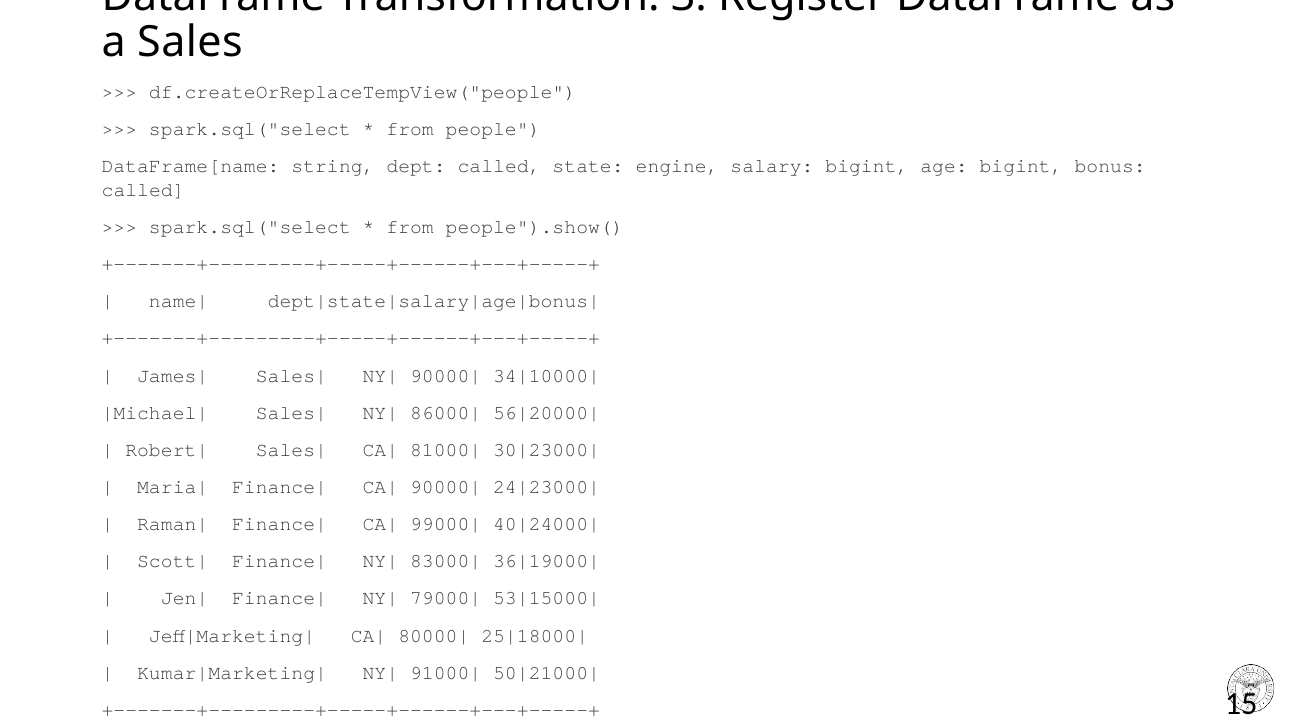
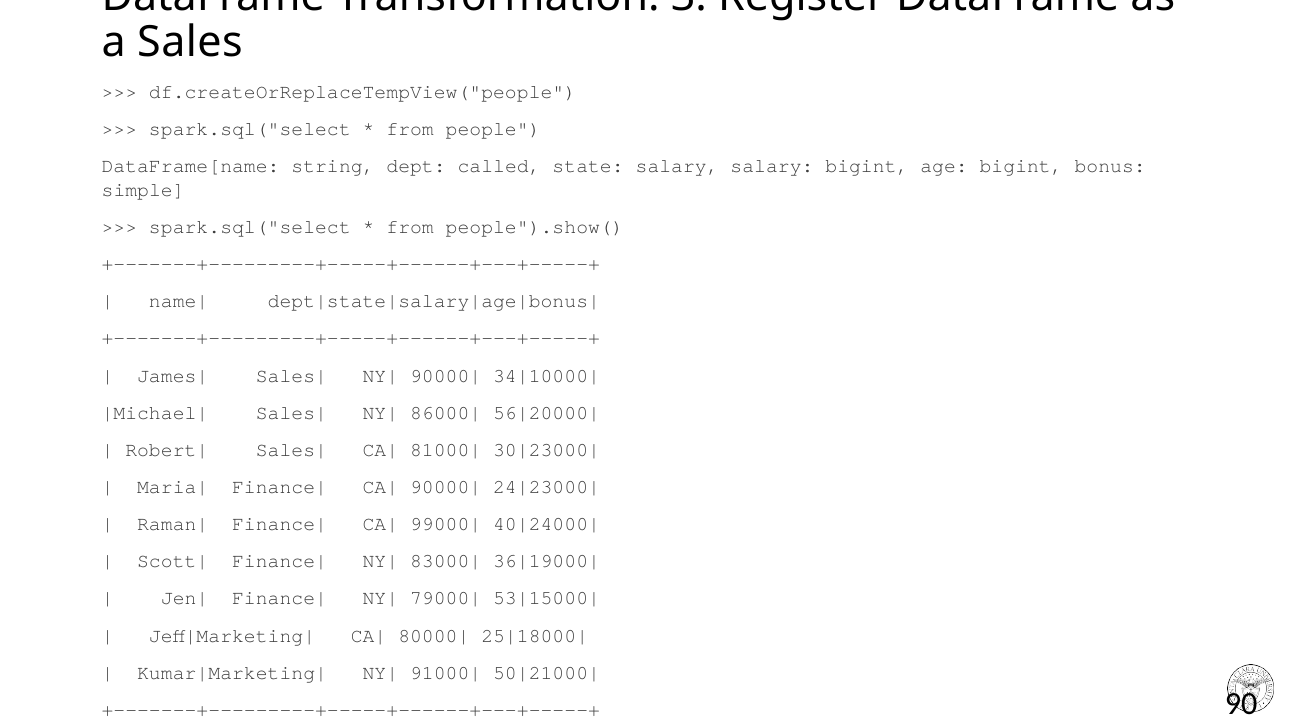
state engine: engine -> salary (677, 166)
called: called -> simple (143, 190)
15: 15 -> 90 (1241, 704)
